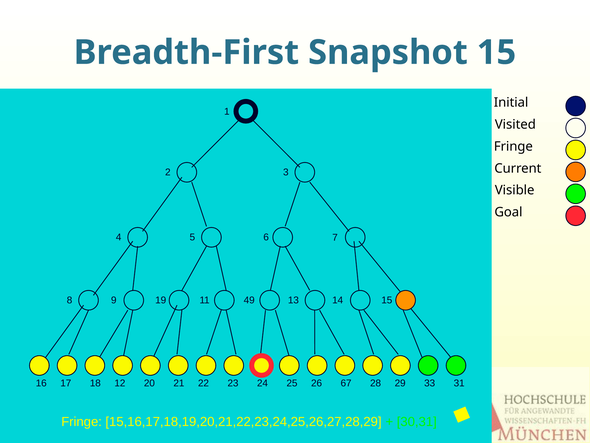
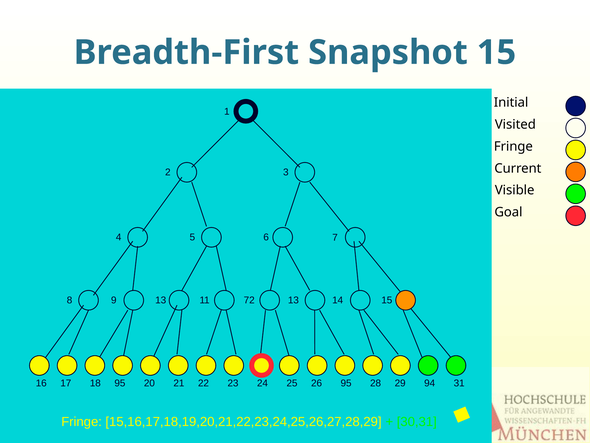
9 19: 19 -> 13 (161, 300)
49: 49 -> 72 (249, 300)
18 12: 12 -> 95 (120, 383)
26 67: 67 -> 95 (346, 383)
33: 33 -> 94 (430, 383)
